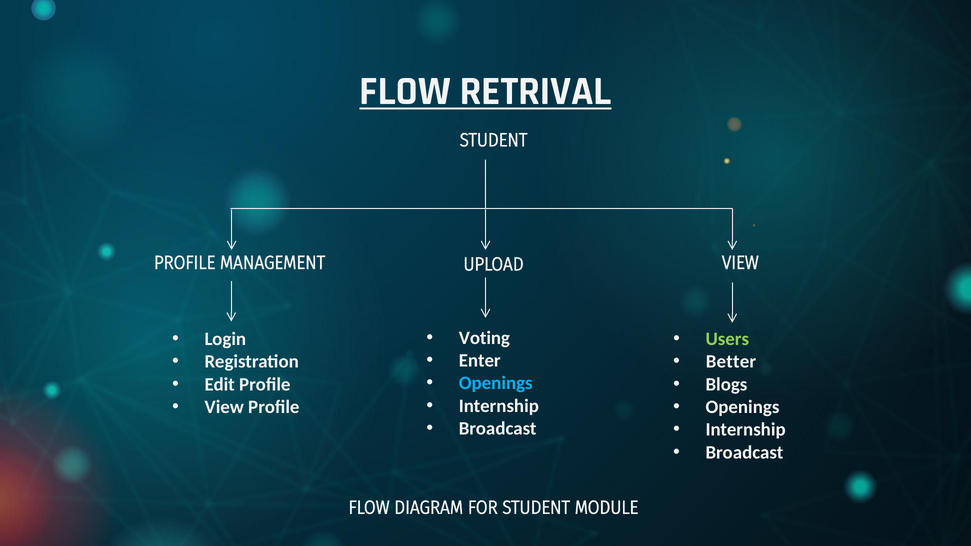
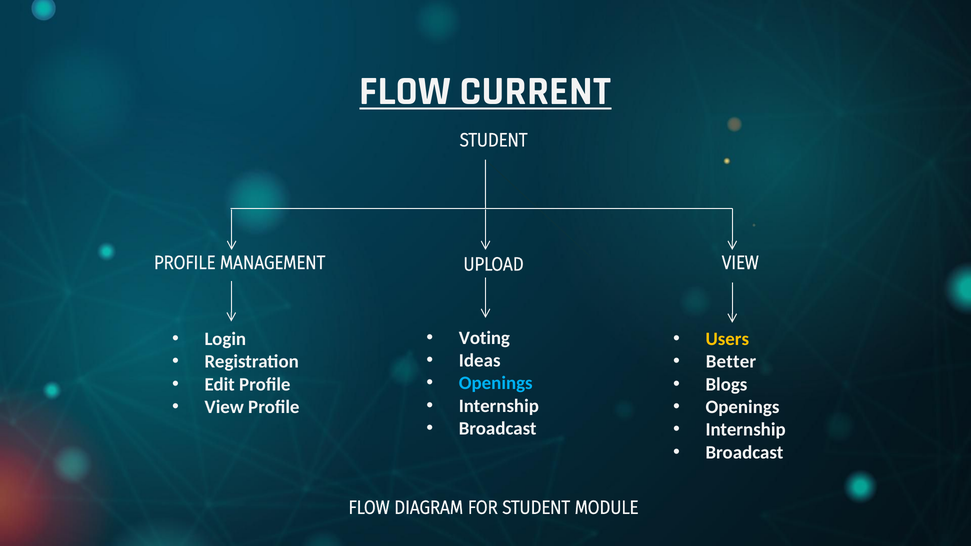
RETRIVAL: RETRIVAL -> CURRENT (535, 91)
Users colour: light green -> yellow (727, 339)
Enter: Enter -> Ideas (480, 361)
